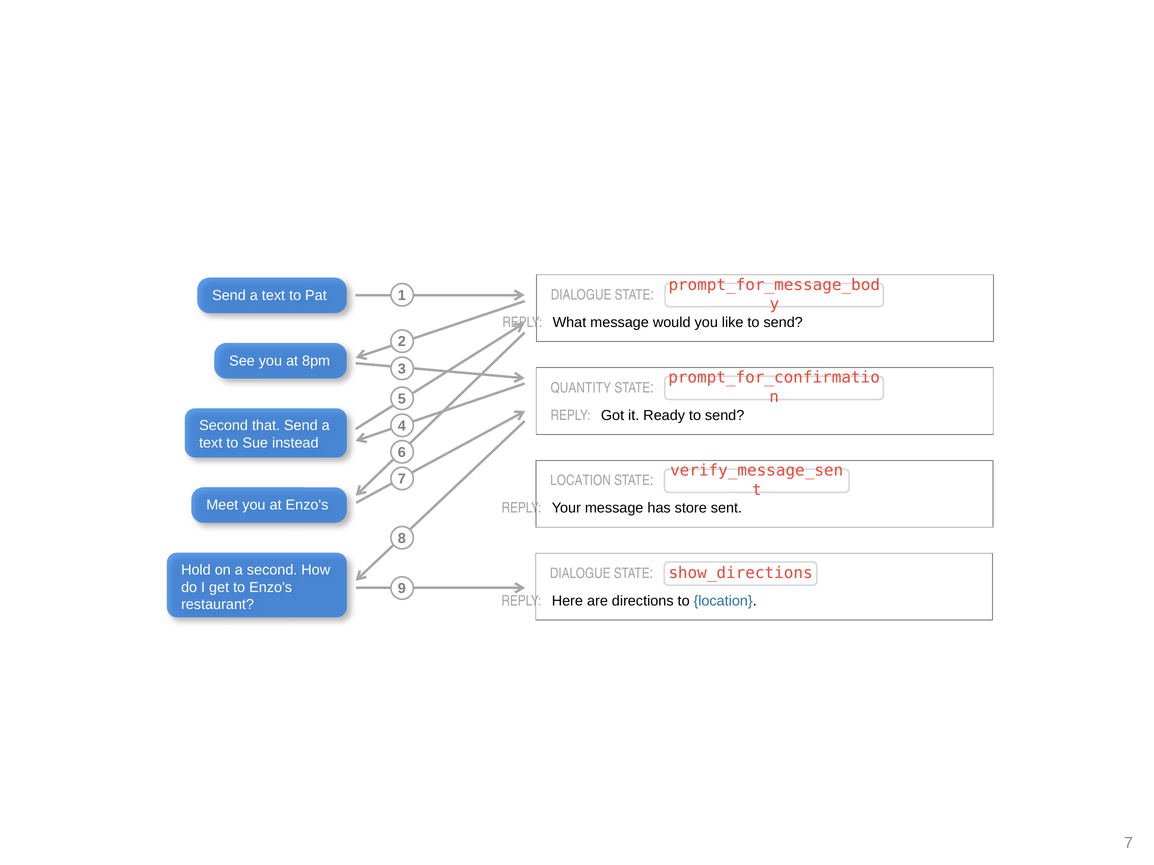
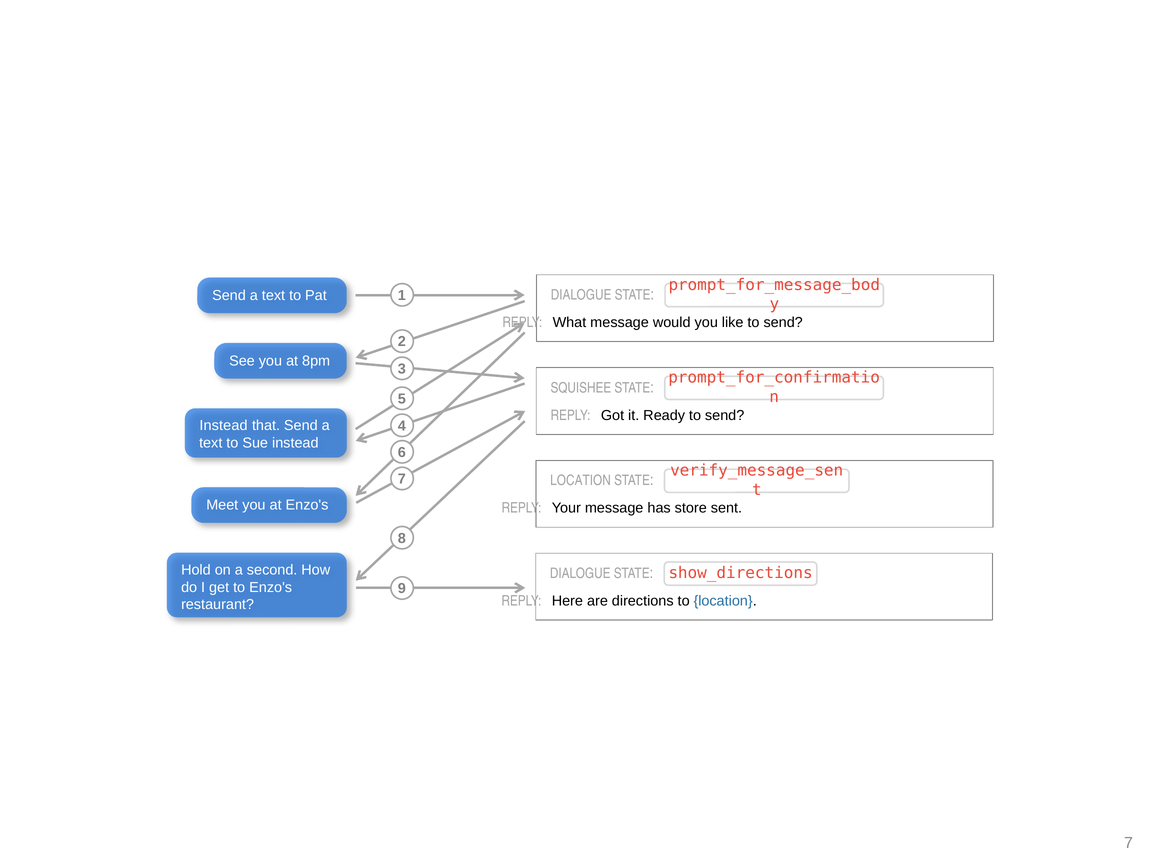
QUANTITY: QUANTITY -> SQUISHEE (581, 388)
Second: Second -> Instead (224, 426)
